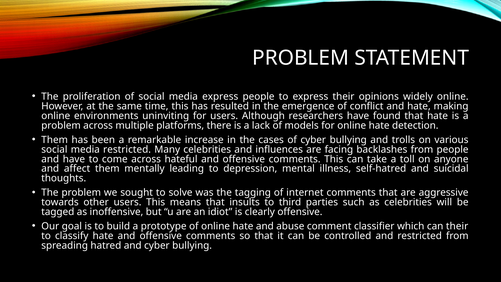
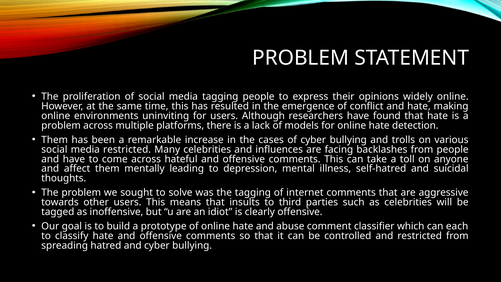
media express: express -> tagging (220, 96)
can their: their -> each (457, 226)
